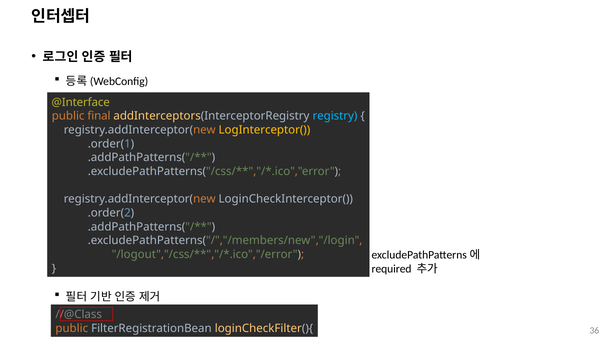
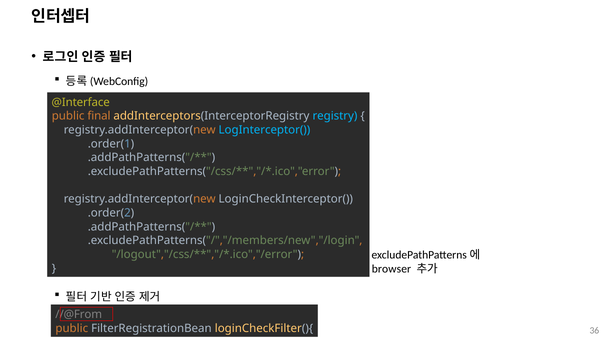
LogInterceptor( colour: yellow -> light blue (264, 130)
required: required -> browser (391, 269)
//@Class: //@Class -> //@From (79, 315)
